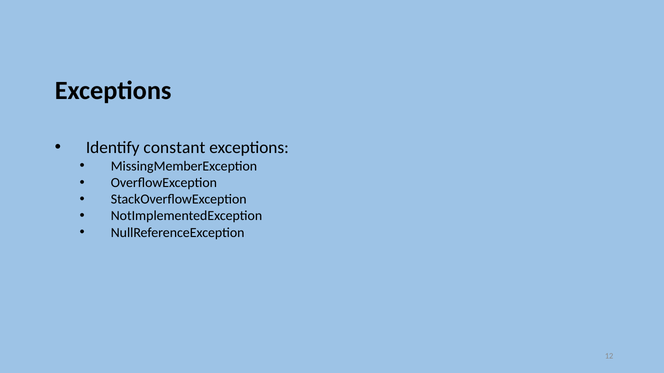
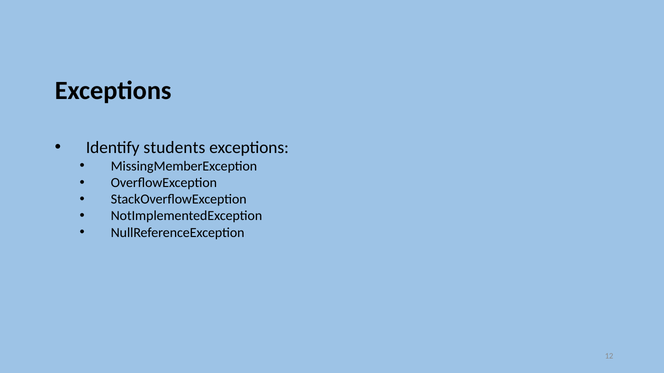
constant: constant -> students (174, 148)
